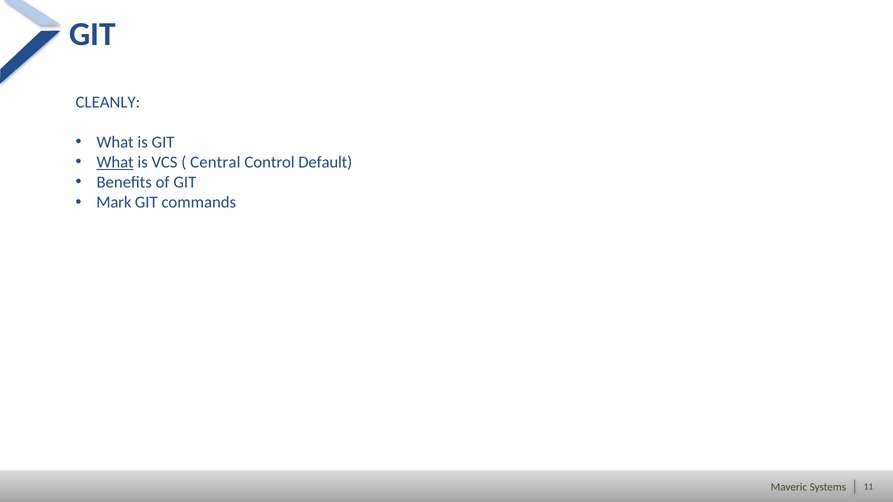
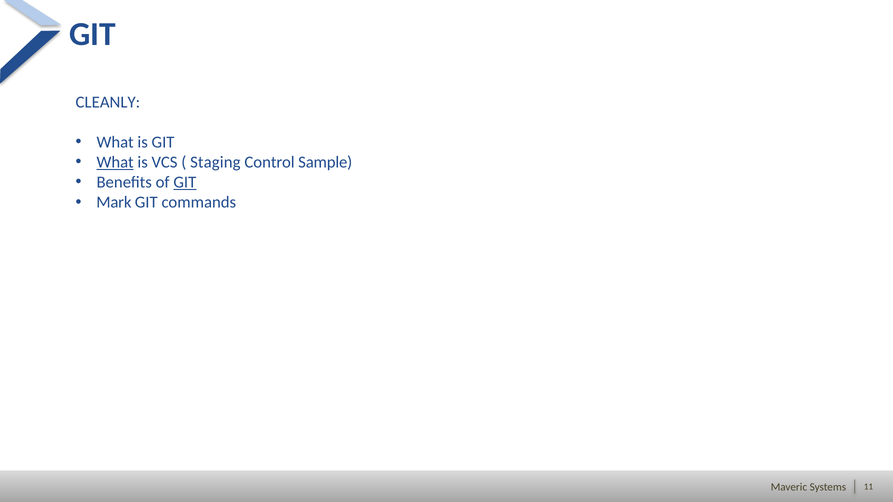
Central: Central -> Staging (215, 162)
Default: Default -> Sample (325, 162)
GIT underline: none -> present (185, 182)
